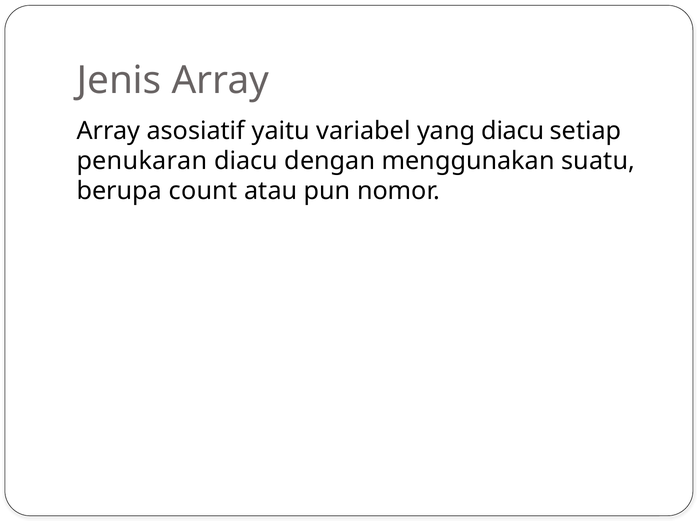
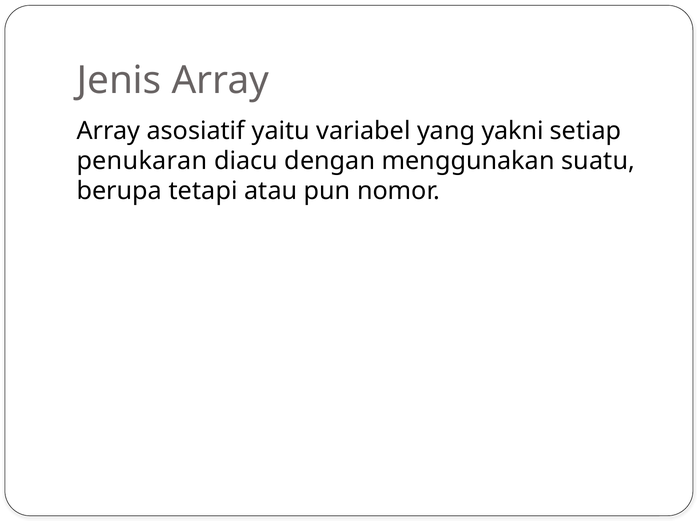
yang diacu: diacu -> yakni (513, 131)
count: count -> tetapi (203, 191)
